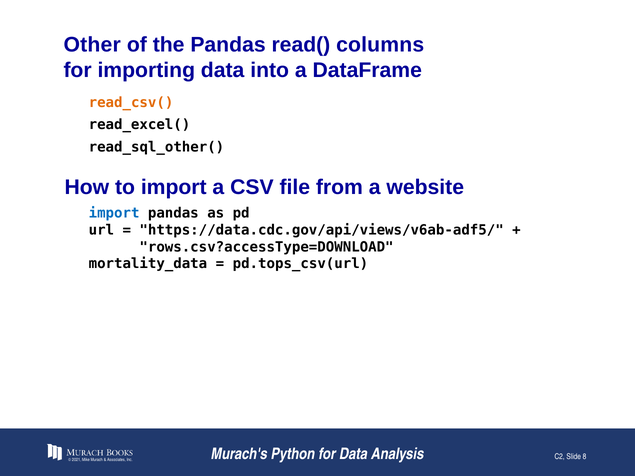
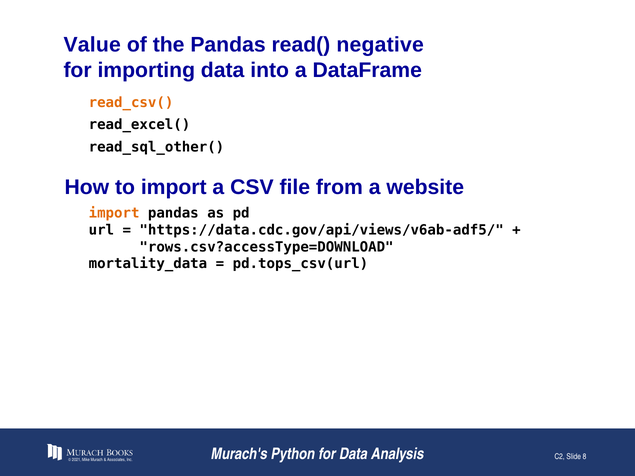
Other: Other -> Value (92, 45)
columns: columns -> negative (380, 45)
import colour: blue -> orange (114, 213)
